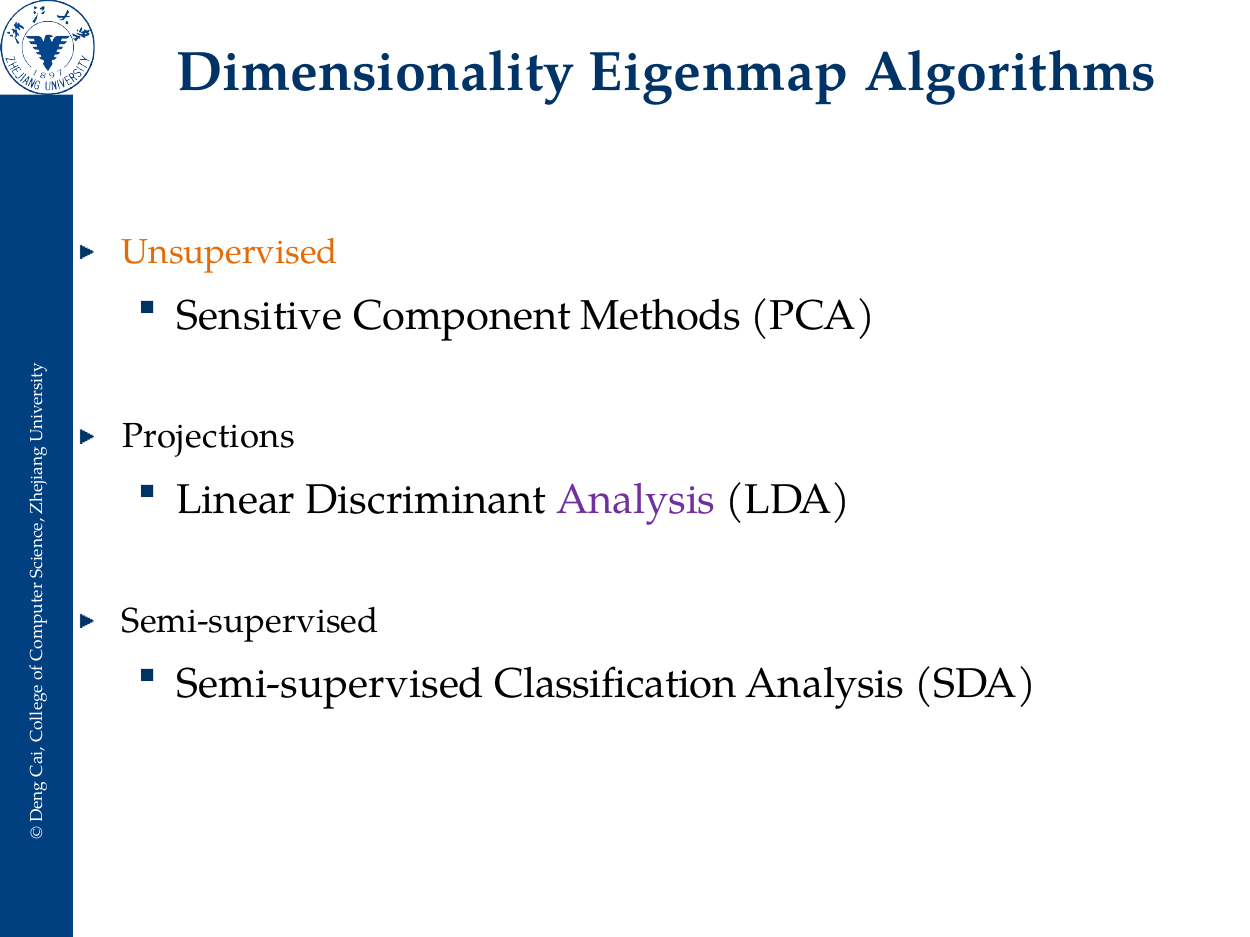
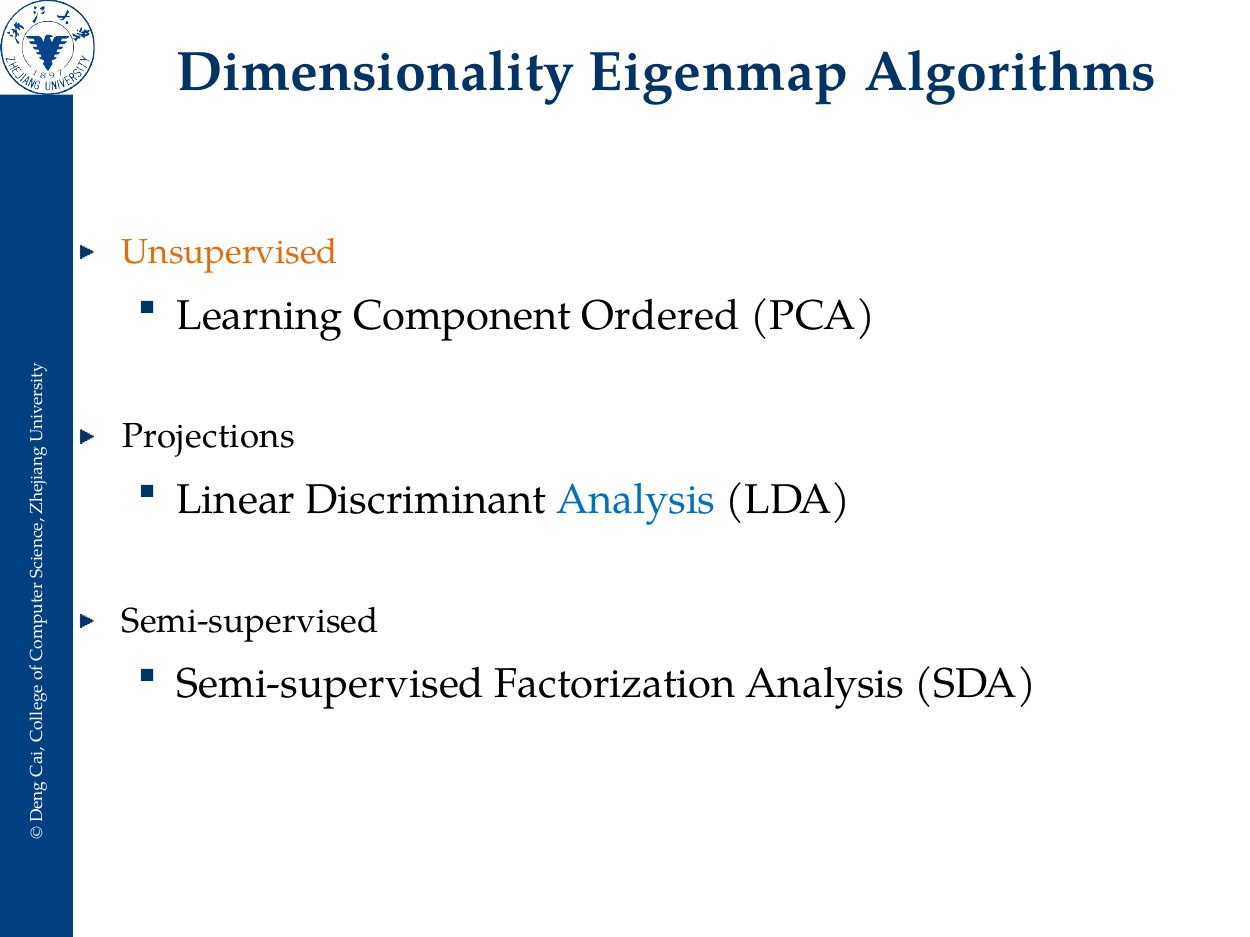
Sensitive: Sensitive -> Learning (260, 316)
Methods: Methods -> Ordered (661, 316)
Analysis colour: purple -> blue (636, 500)
Classification: Classification -> Factorization (615, 684)
